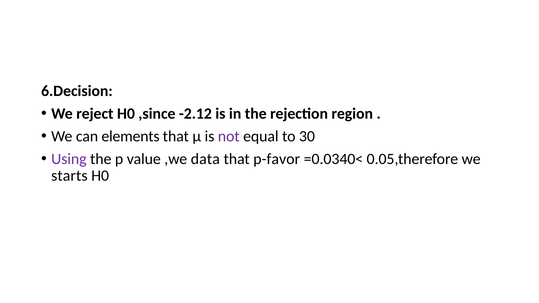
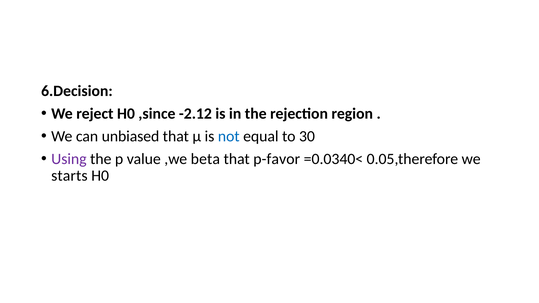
elements: elements -> unbiased (130, 136)
not colour: purple -> blue (229, 136)
data: data -> beta (205, 159)
